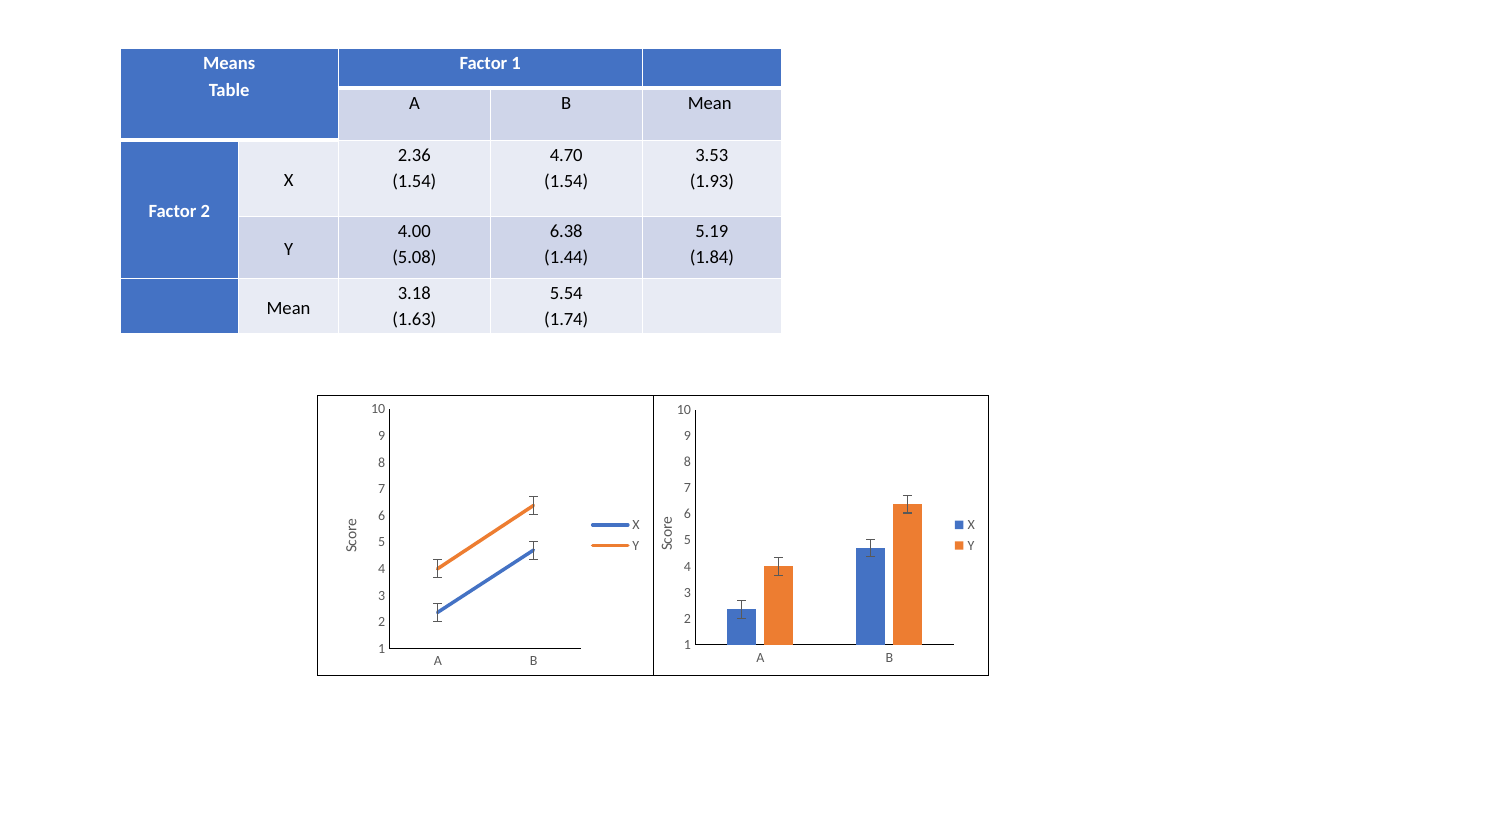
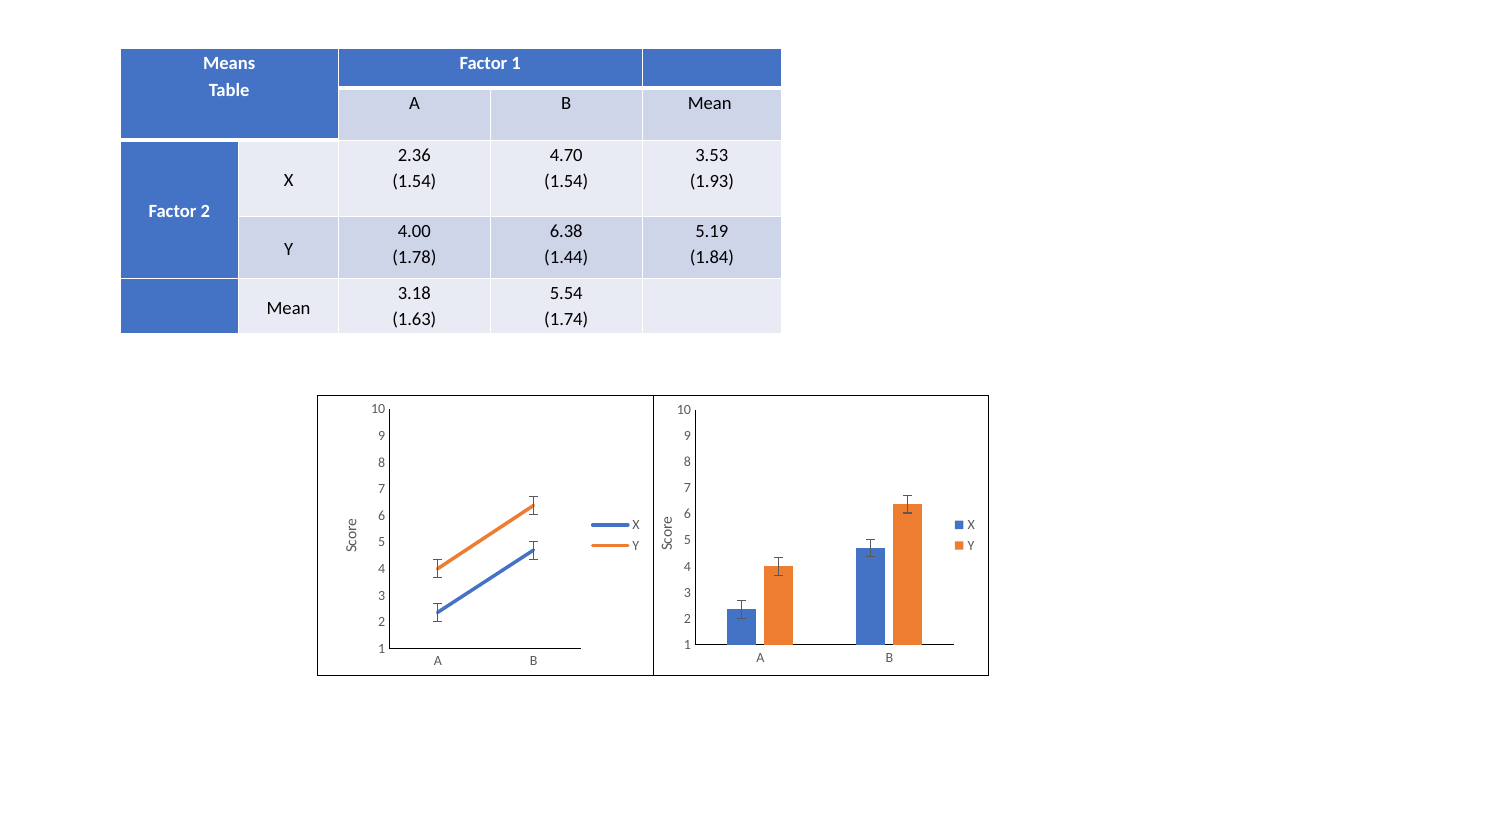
5.08: 5.08 -> 1.78 (414, 257)
